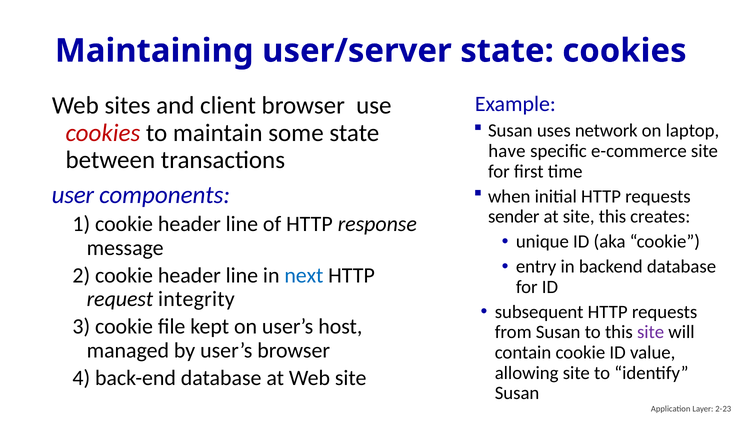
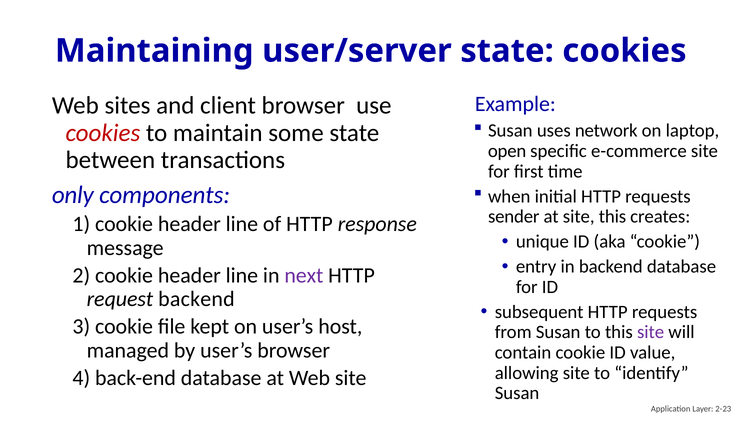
have: have -> open (507, 151)
user: user -> only (73, 195)
next colour: blue -> purple (304, 275)
request integrity: integrity -> backend (196, 299)
